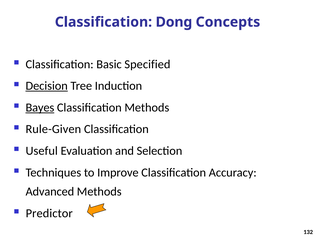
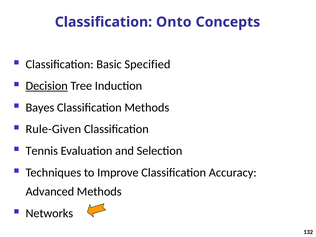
Dong: Dong -> Onto (174, 22)
Bayes underline: present -> none (40, 108)
Useful: Useful -> Tennis (42, 151)
Predictor: Predictor -> Networks (49, 213)
